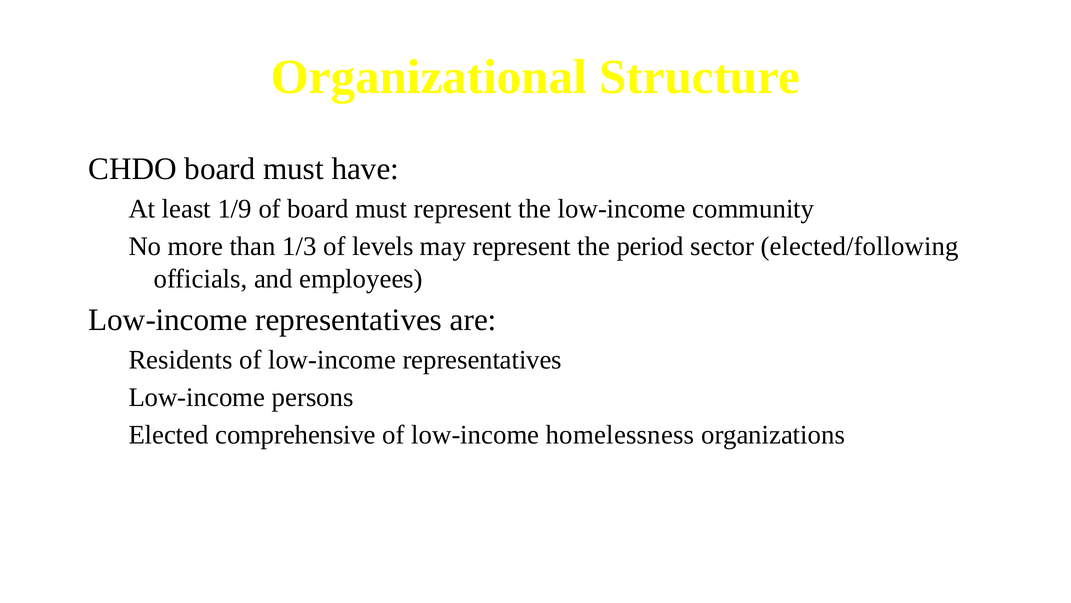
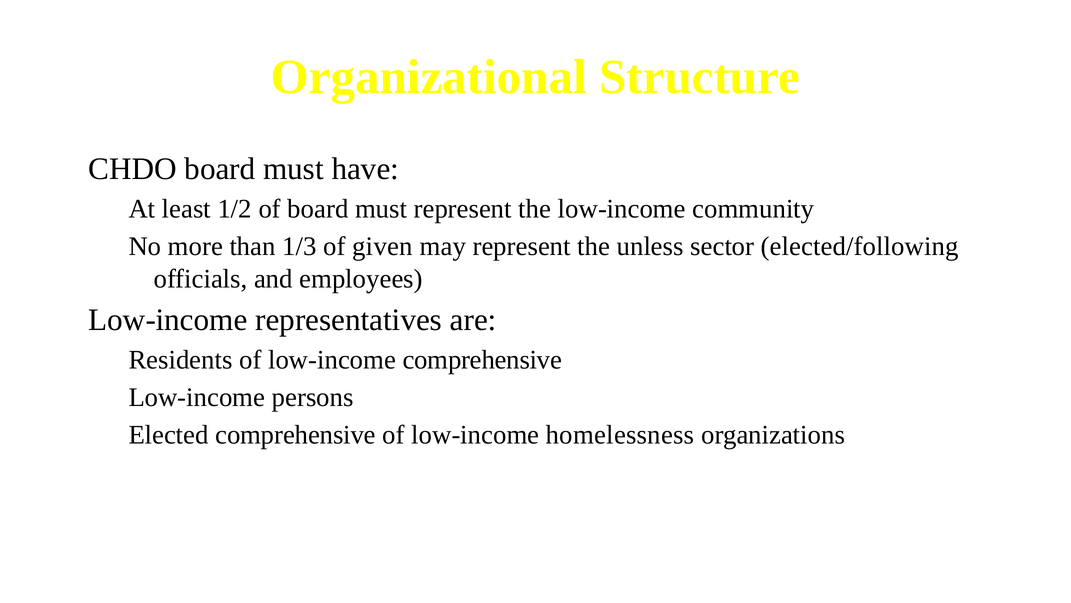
1/9: 1/9 -> 1/2 (235, 209)
levels: levels -> given (383, 246)
period: period -> unless (650, 246)
of low-income representatives: representatives -> comprehensive (482, 360)
